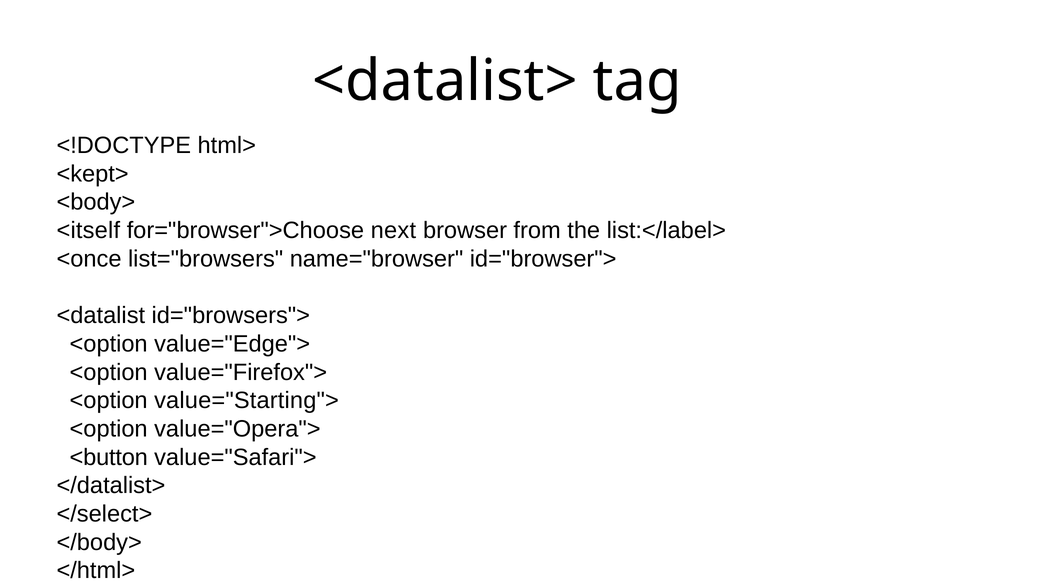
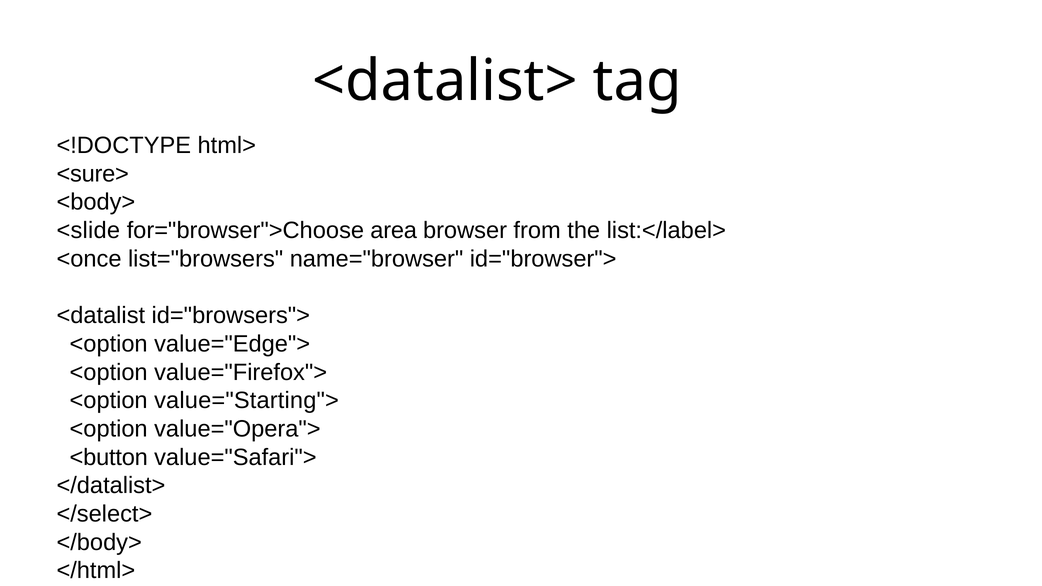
<kept>: <kept> -> <sure> (93, 174)
<itself: <itself -> <slide (88, 231)
next: next -> area (394, 231)
